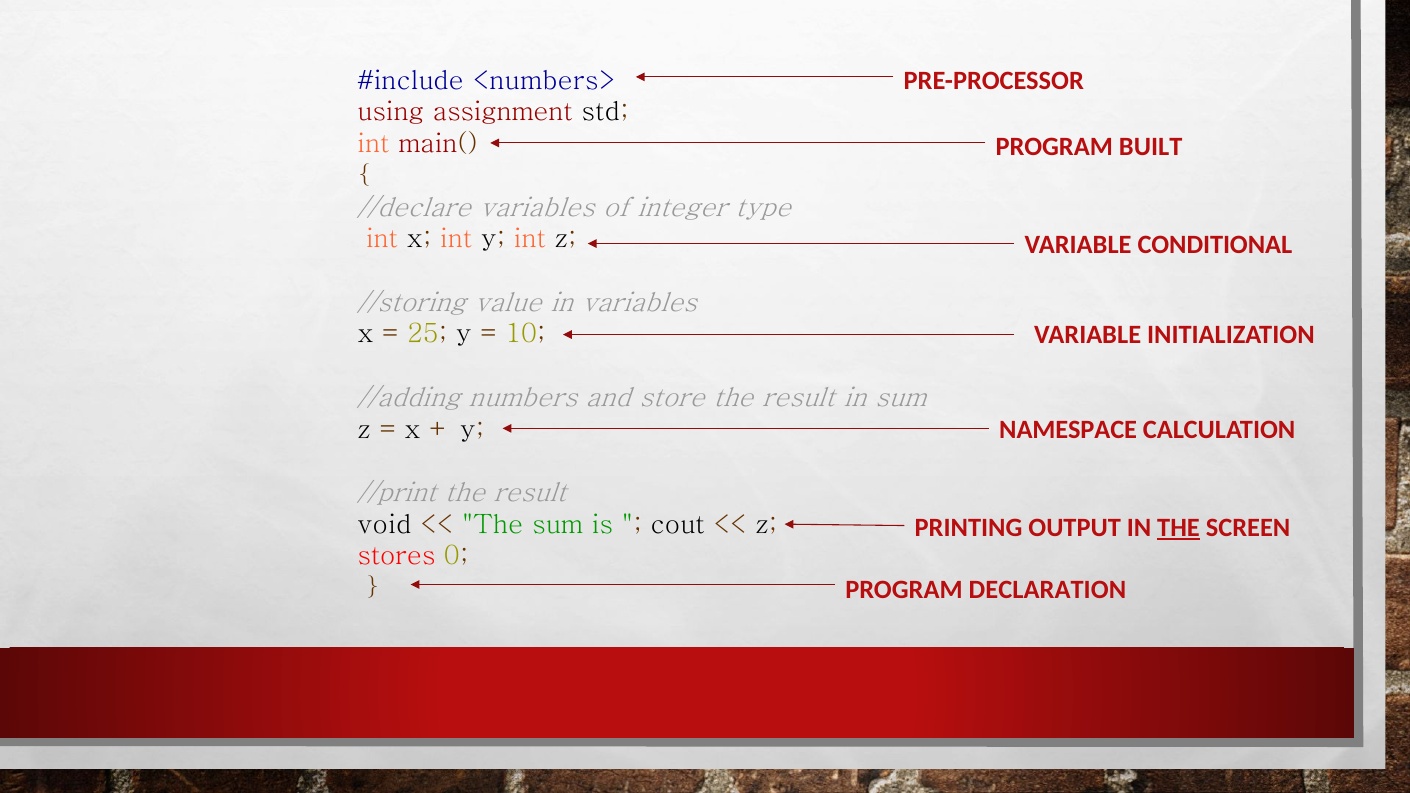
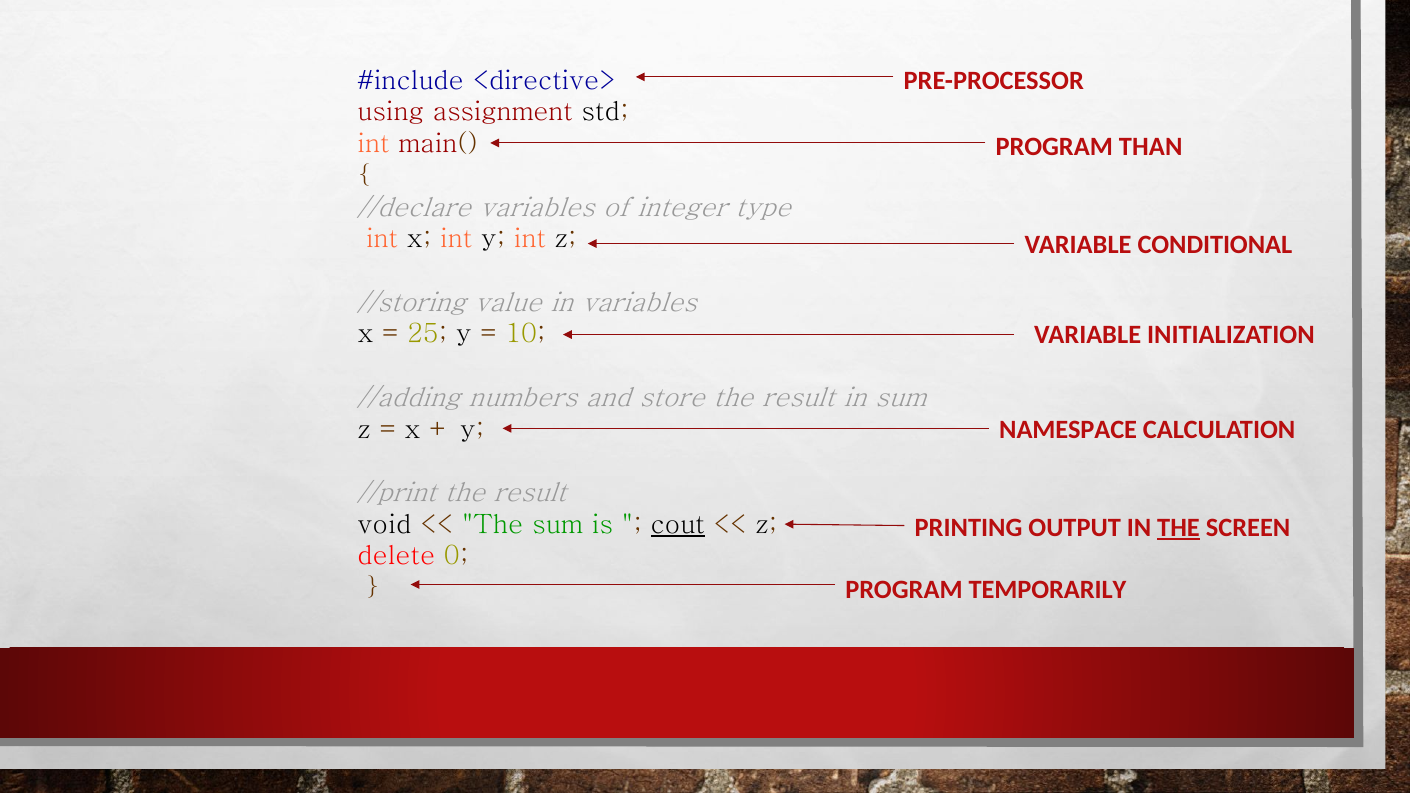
<numbers>: <numbers> -> <directive> (544, 80)
BUILT: BUILT -> THAN (1151, 147)
cout underline: none -> present (678, 525)
stores: stores -> delete (396, 556)
DECLARATION: DECLARATION -> TEMPORARILY (1047, 590)
